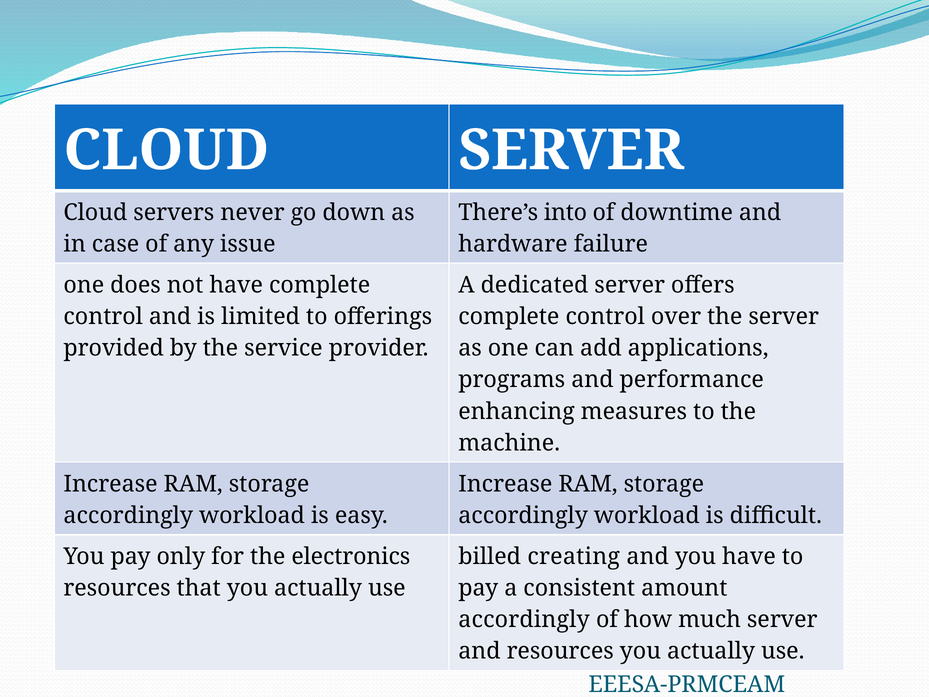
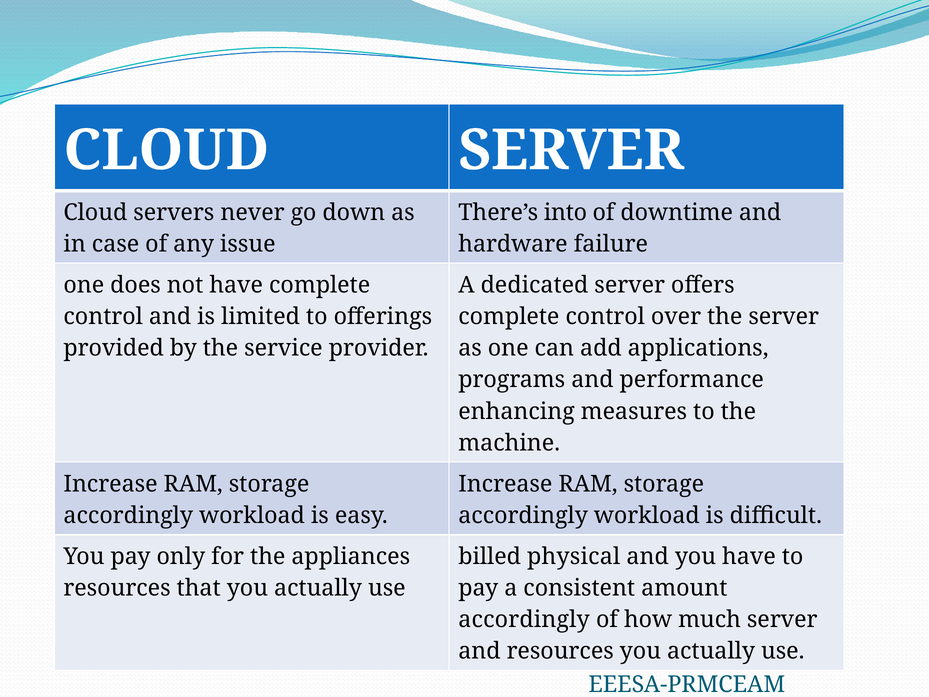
electronics: electronics -> appliances (351, 556)
creating: creating -> physical (574, 556)
